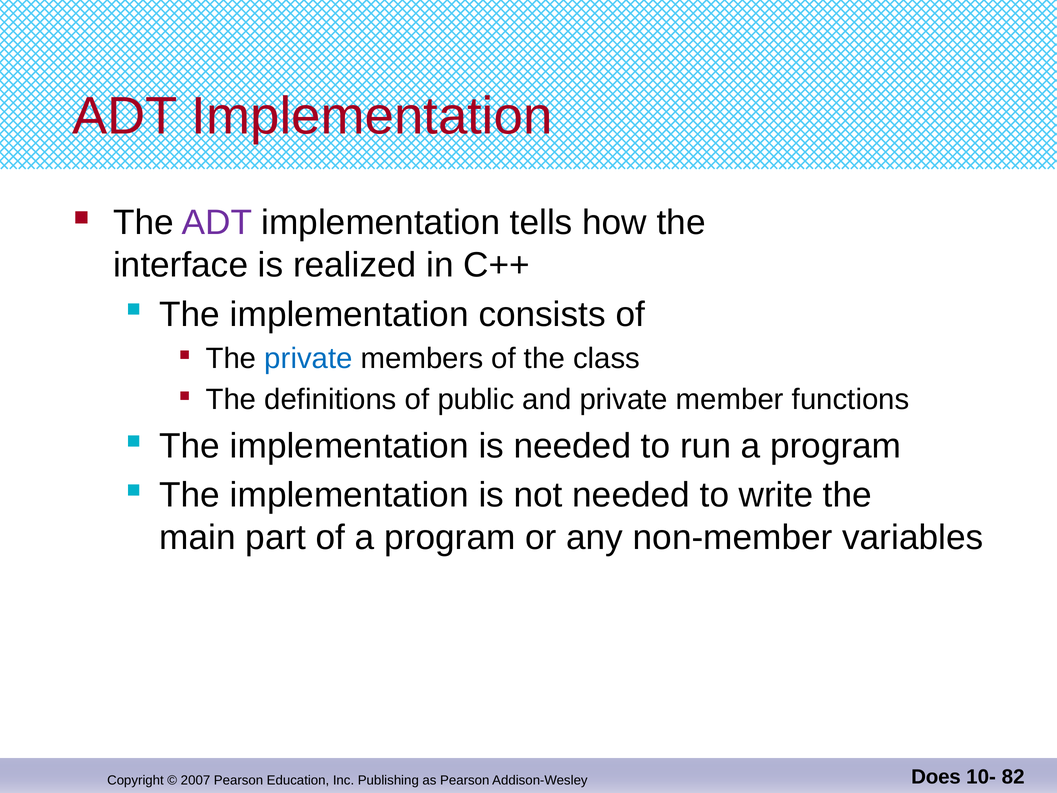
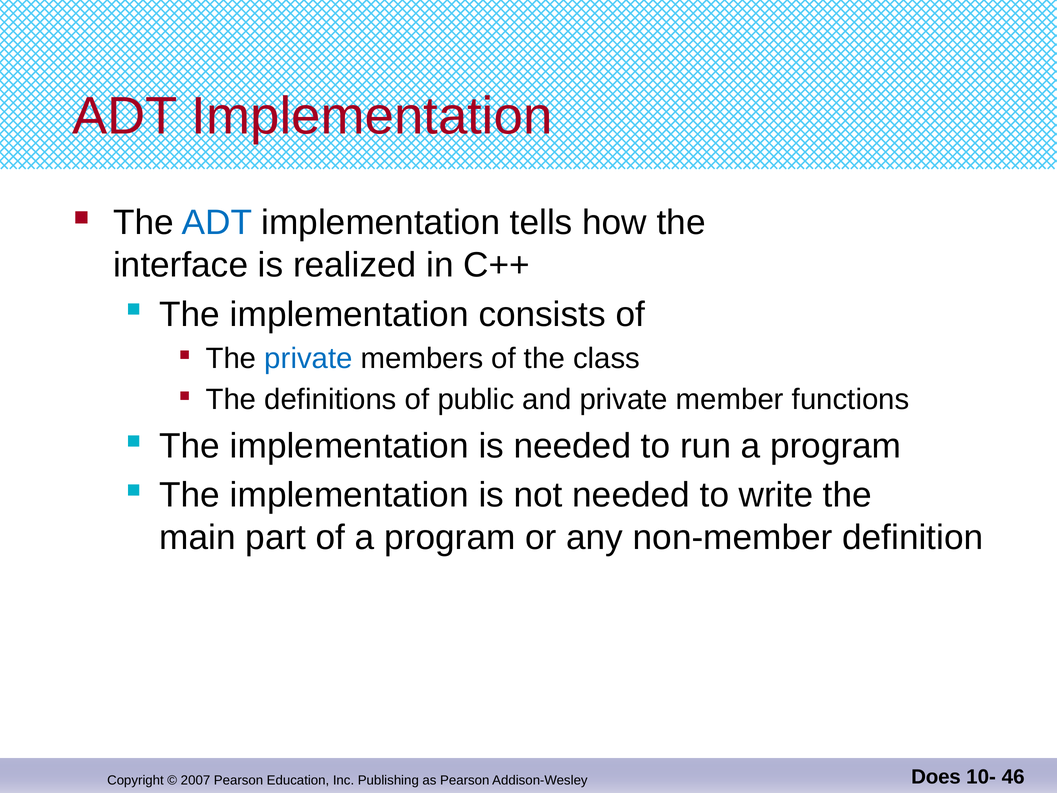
ADT colour: purple -> blue (217, 223)
variables: variables -> definition (913, 537)
82: 82 -> 46 (1013, 777)
